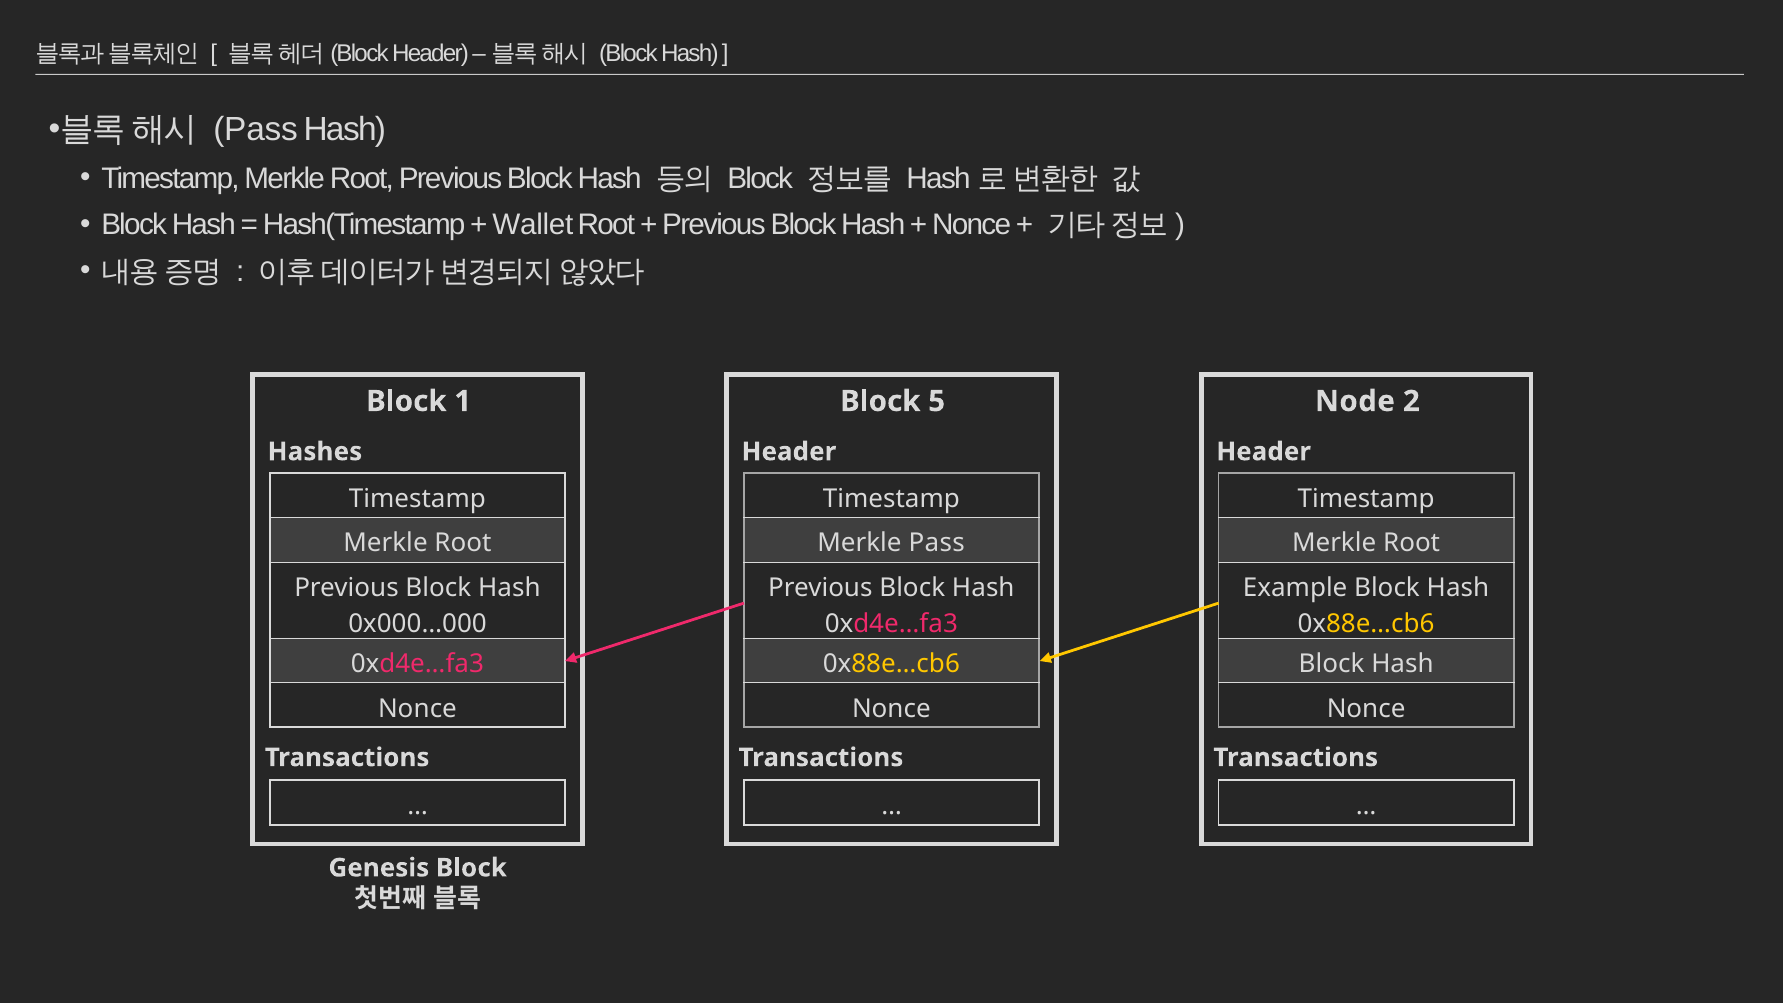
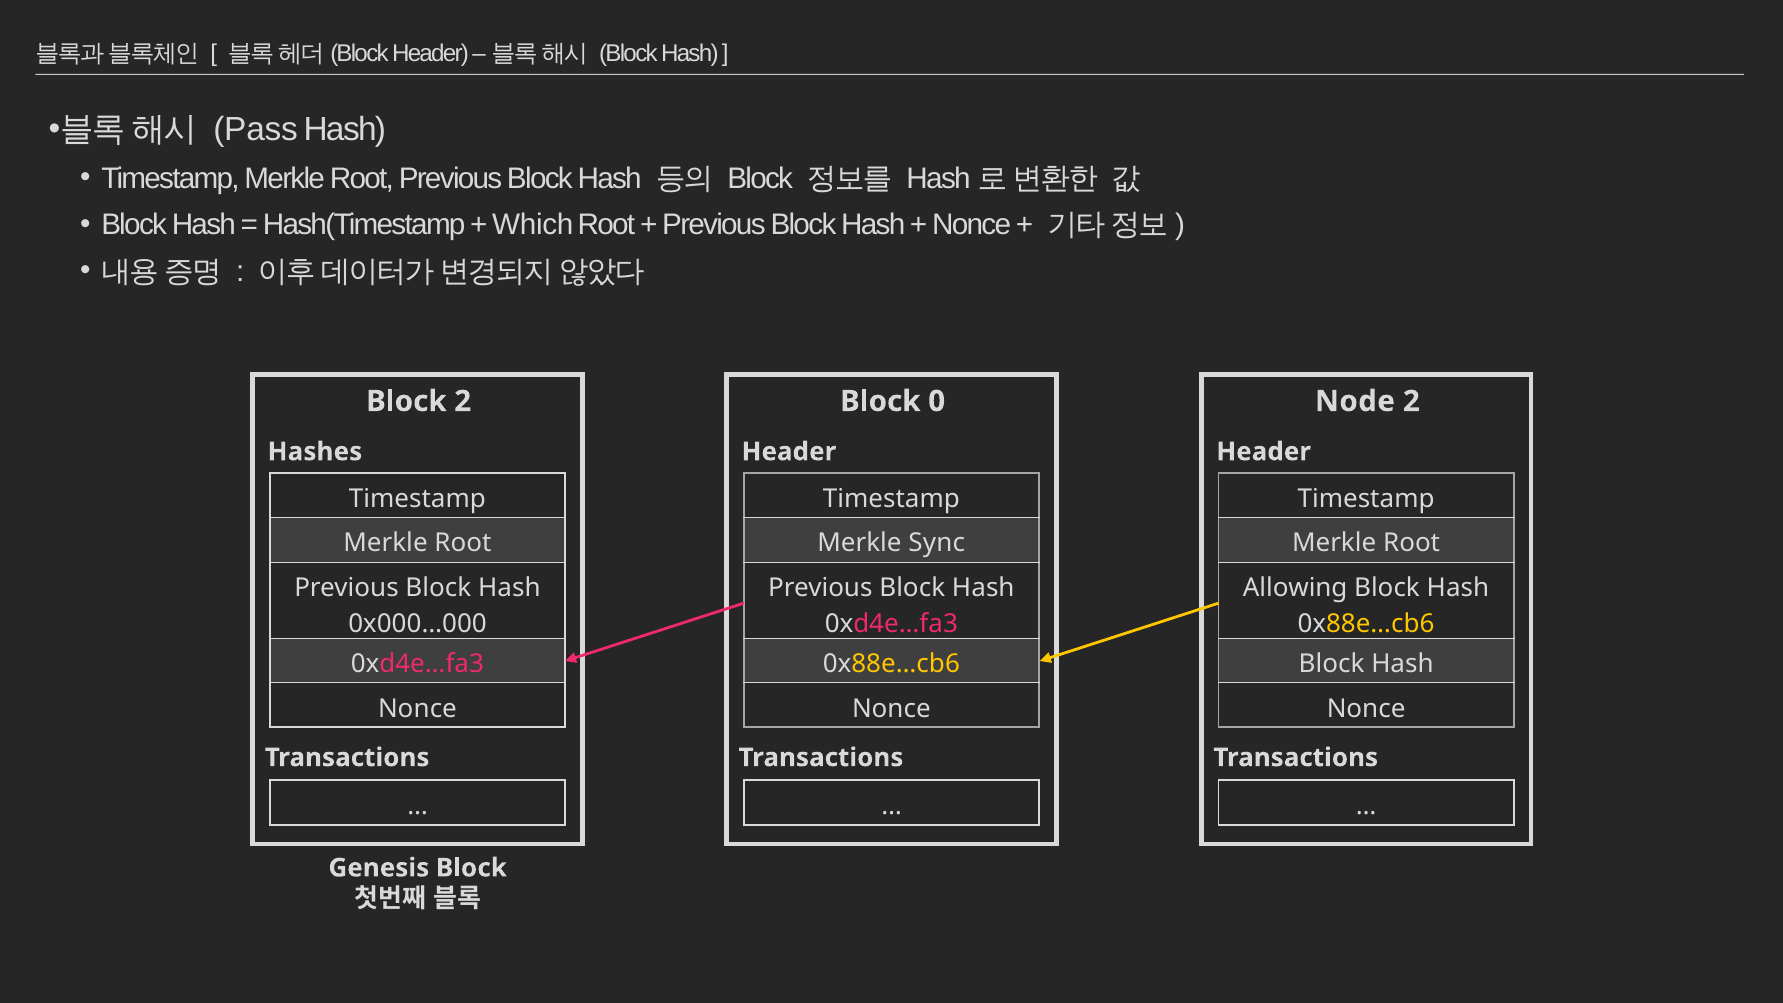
Wallet: Wallet -> Which (533, 225)
Block 1: 1 -> 2 (463, 401)
5: 5 -> 0 (937, 401)
Merkle Pass: Pass -> Sync (937, 543)
Example: Example -> Allowing (1295, 588)
